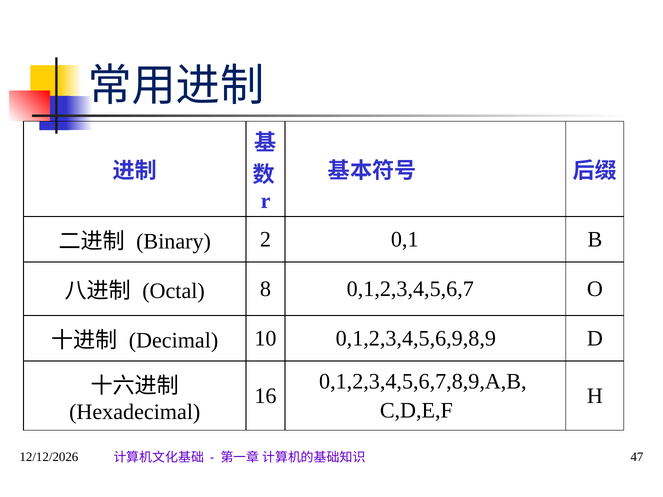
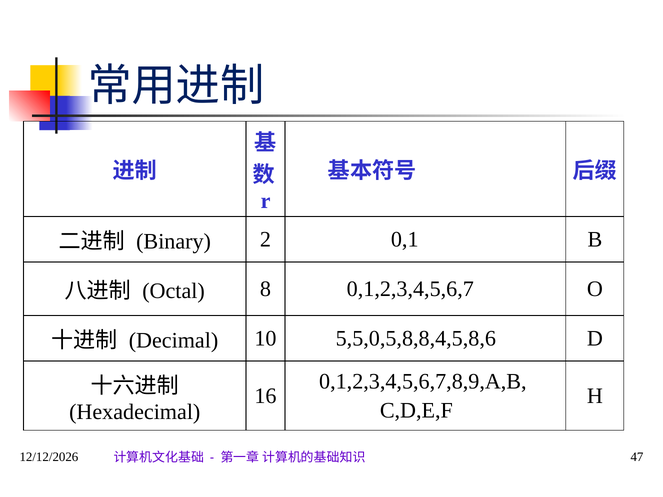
0,1,2,3,4,5,6,9,8,9: 0,1,2,3,4,5,6,9,8,9 -> 5,5,0,5,8,8,4,5,8,6 (416, 339)
